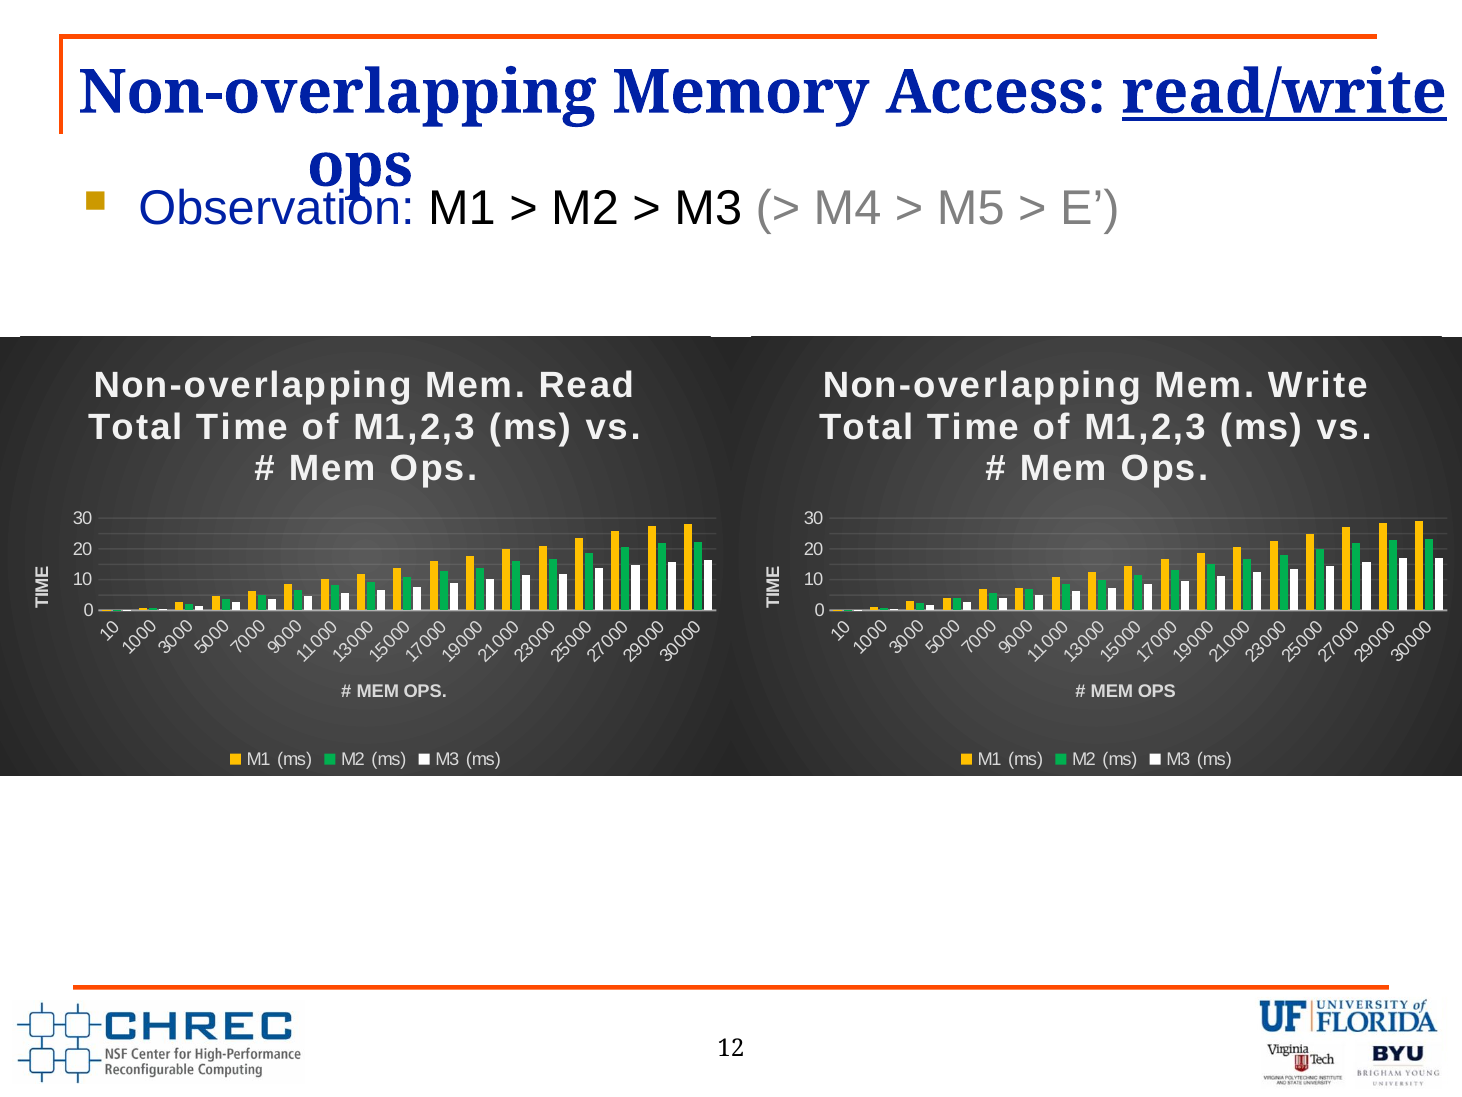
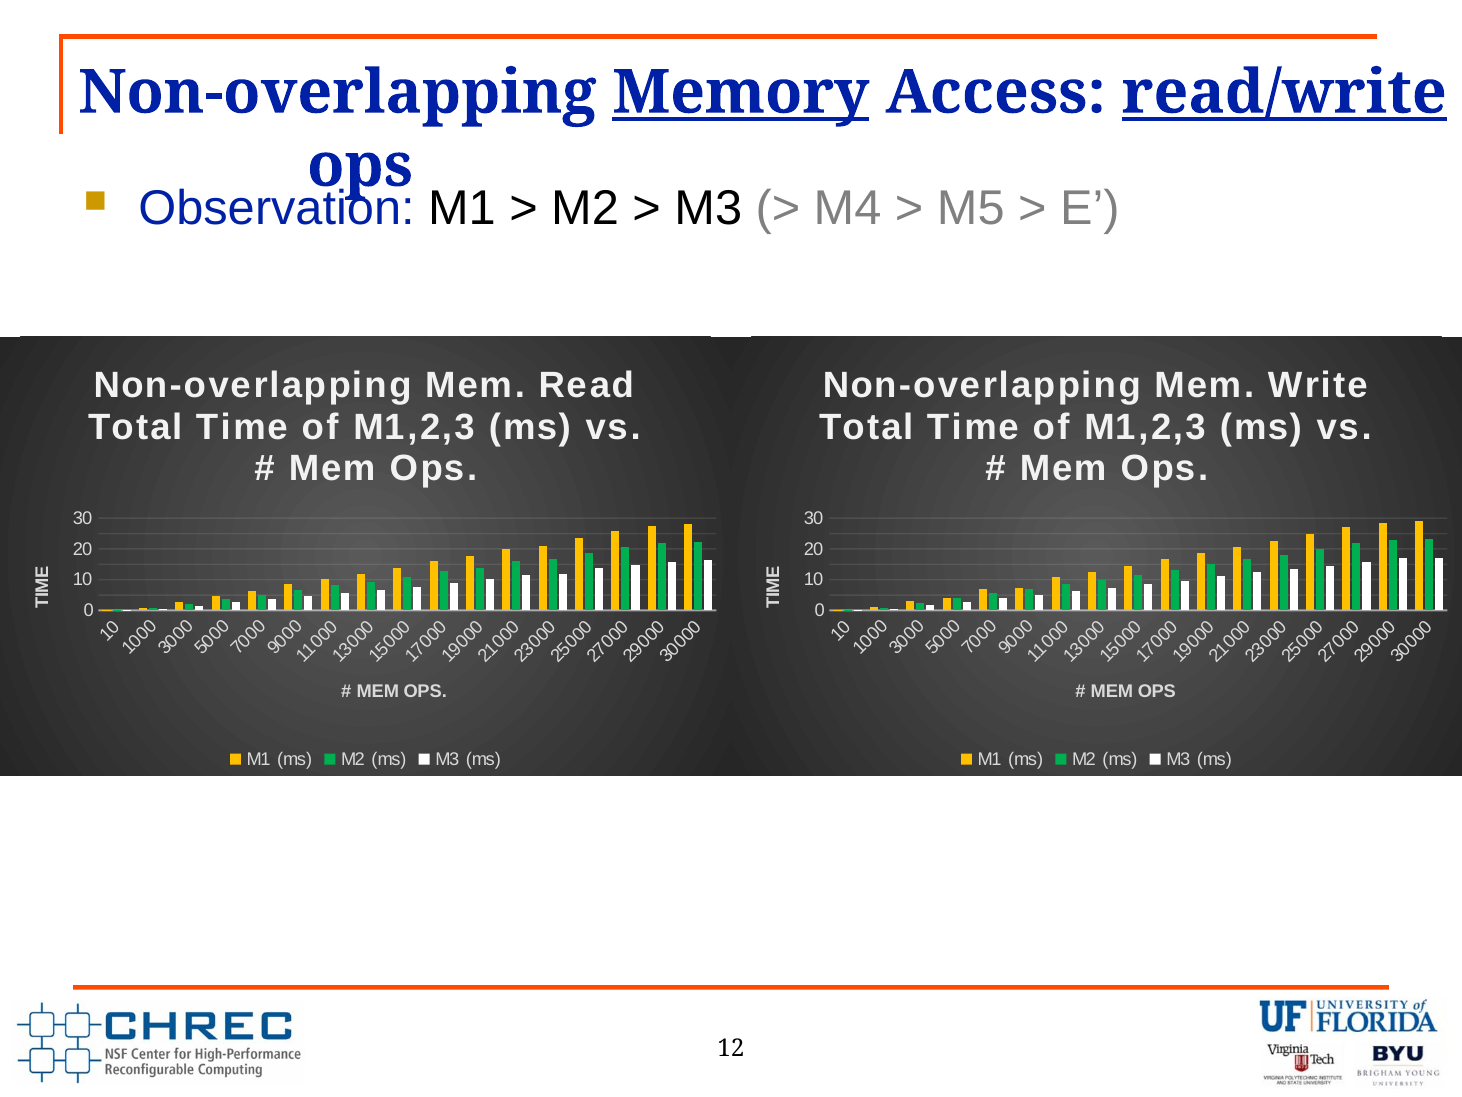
Memory underline: none -> present (741, 93)
